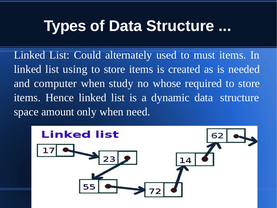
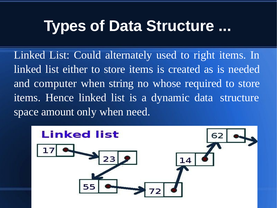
must: must -> right (204, 55)
using: using -> either (75, 69)
study: study -> string (121, 83)
